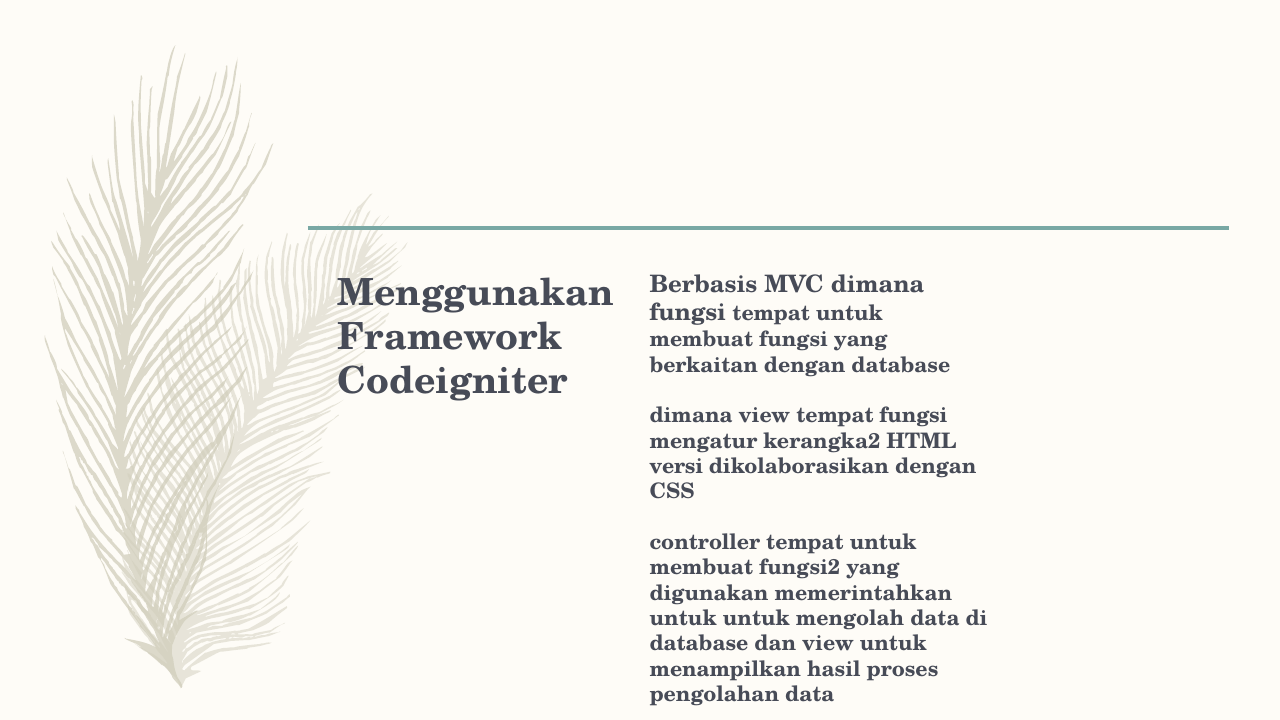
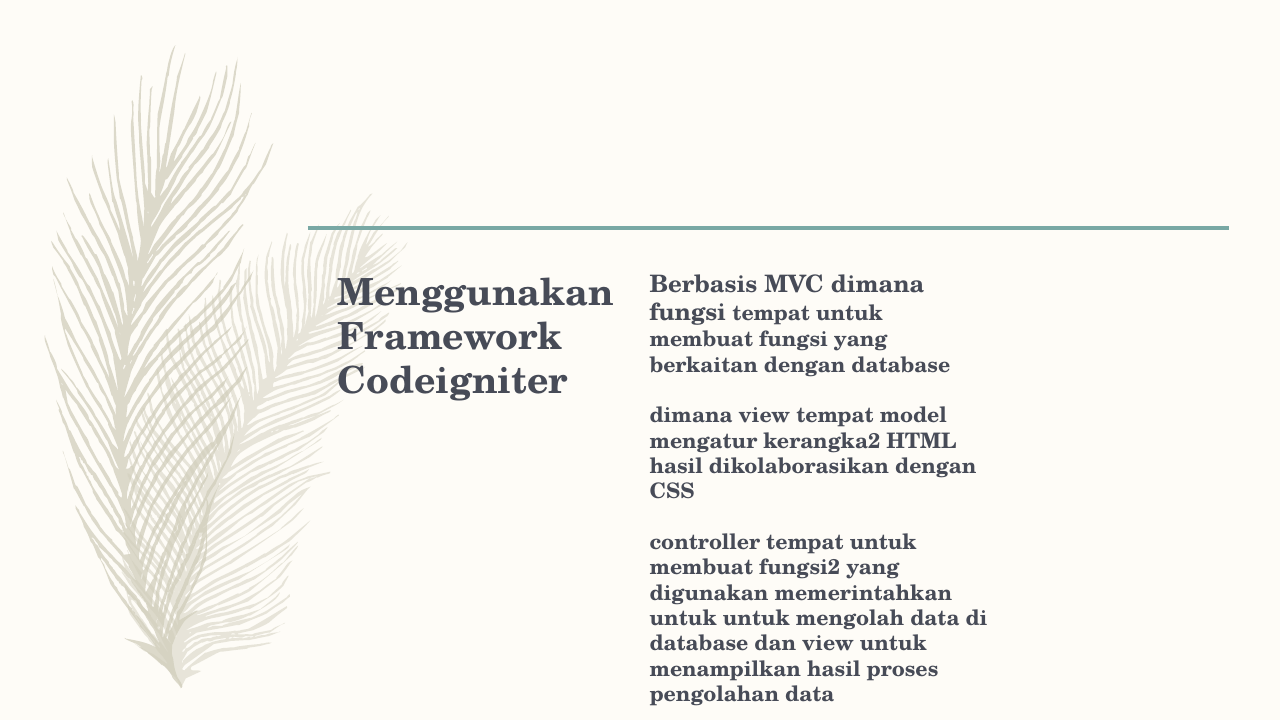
tempat fungsi: fungsi -> model (913, 416)
versi: versi -> hasil (676, 466)
